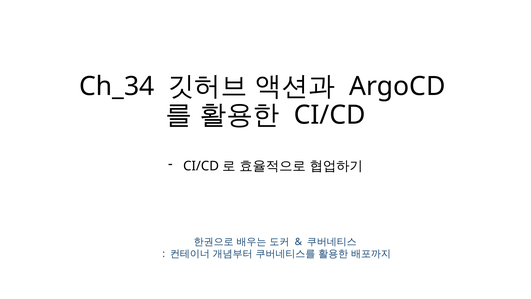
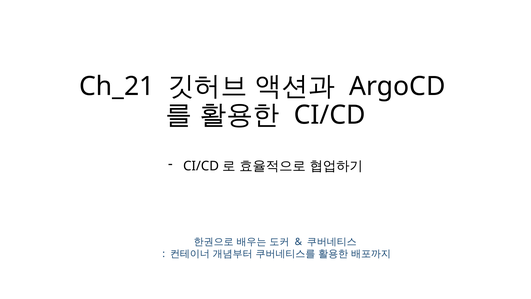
Ch_34: Ch_34 -> Ch_21 (117, 86)
